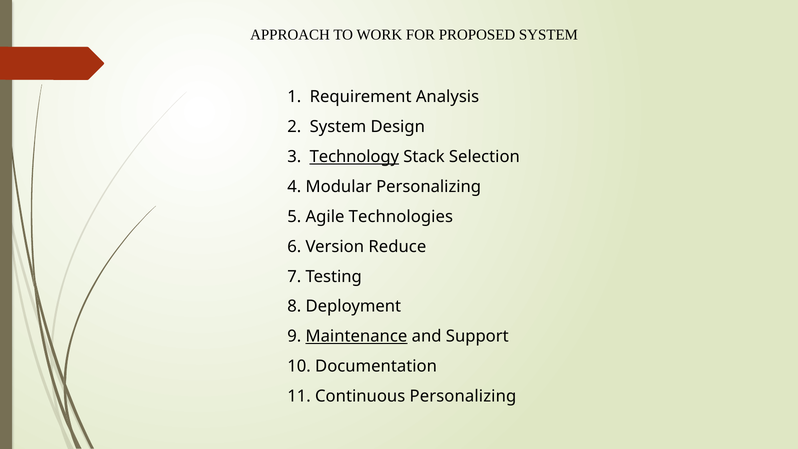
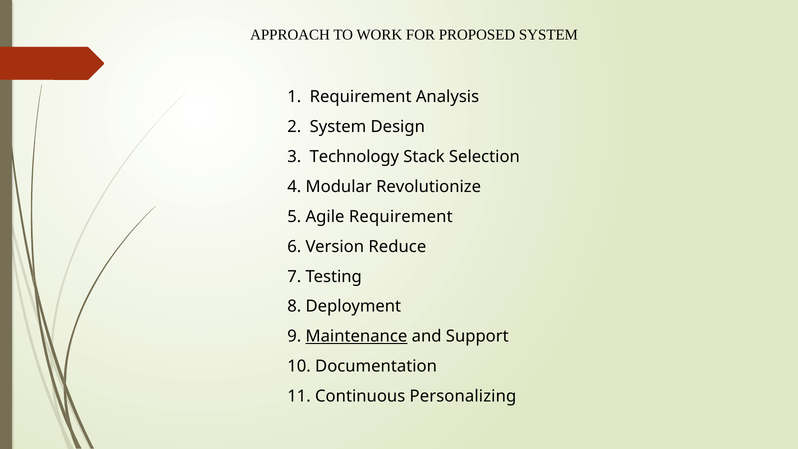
Technology underline: present -> none (354, 157)
Modular Personalizing: Personalizing -> Revolutionize (429, 187)
Agile Technologies: Technologies -> Requirement (401, 217)
